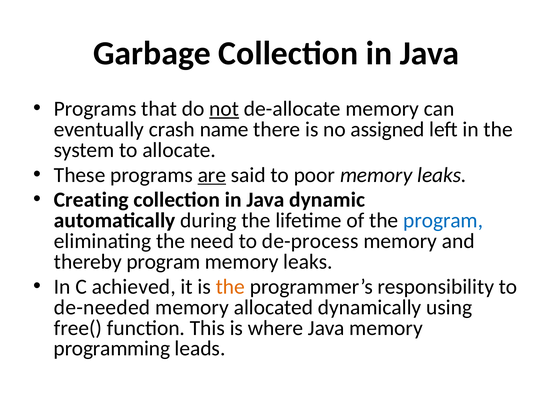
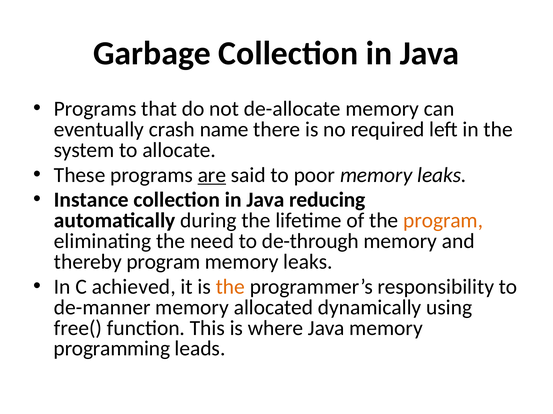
not underline: present -> none (224, 109)
assigned: assigned -> required (388, 130)
Creating: Creating -> Instance (91, 200)
dynamic: dynamic -> reducing (327, 200)
program colour: blue -> orange (443, 221)
de-process: de-process -> de-through (310, 242)
de-needed: de-needed -> de-manner (102, 308)
